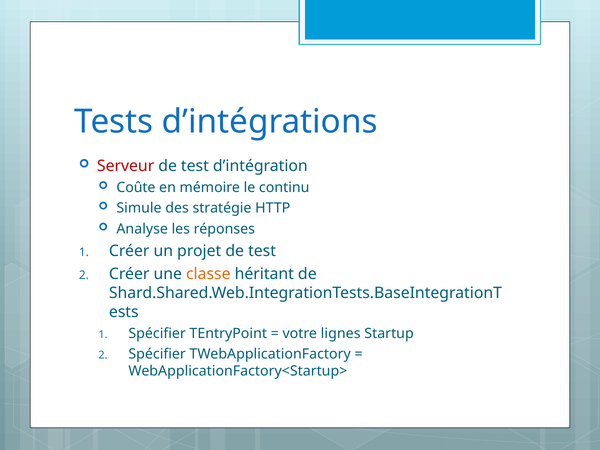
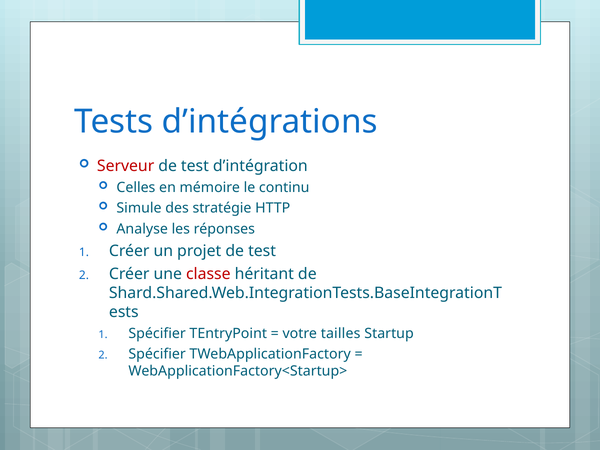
Coûte: Coûte -> Celles (136, 188)
classe colour: orange -> red (208, 274)
lignes: lignes -> tailles (341, 334)
